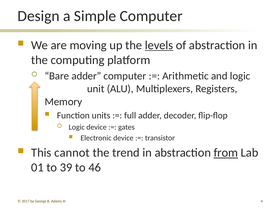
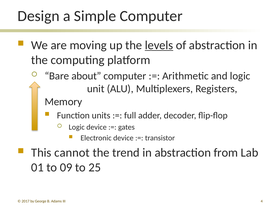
Bare adder: adder -> about (86, 76)
from underline: present -> none (226, 153)
39: 39 -> 09 (66, 168)
46: 46 -> 25 (95, 168)
